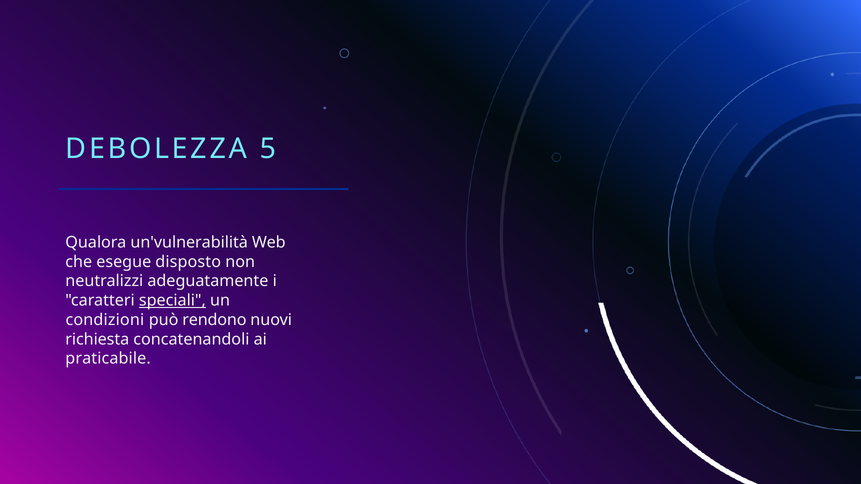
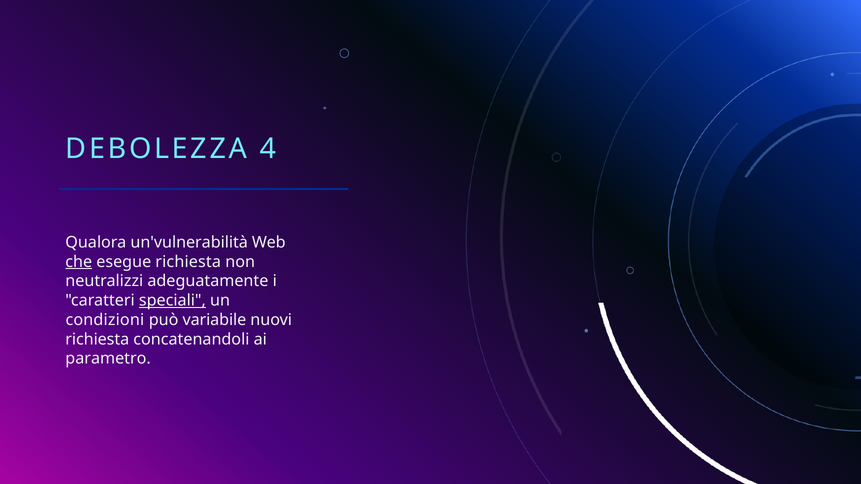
5: 5 -> 4 (268, 149)
che underline: none -> present (79, 262)
esegue disposto: disposto -> richiesta (188, 262)
rendono: rendono -> variabile (214, 320)
praticabile: praticabile -> parametro (108, 359)
